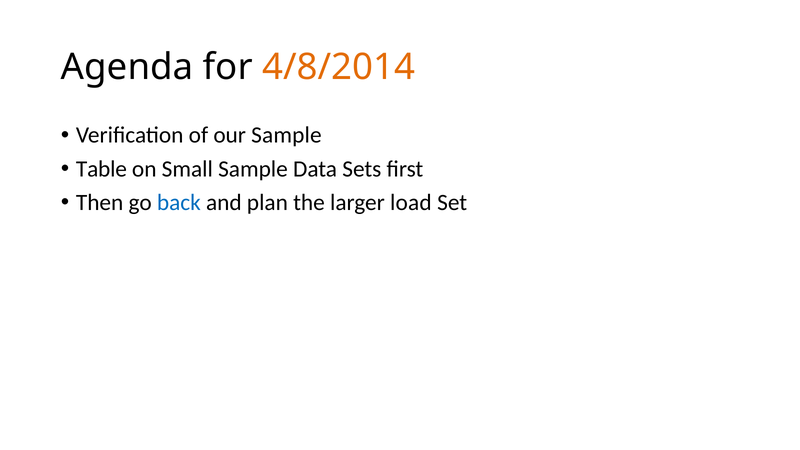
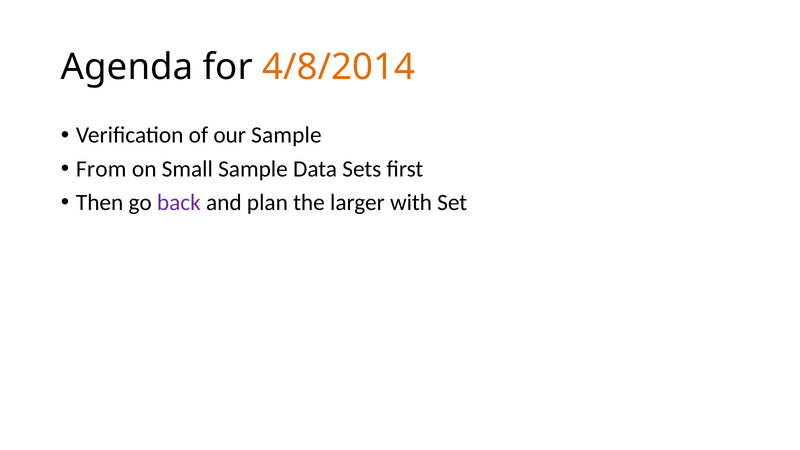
Table: Table -> From (101, 169)
back colour: blue -> purple (179, 202)
load: load -> with (411, 202)
